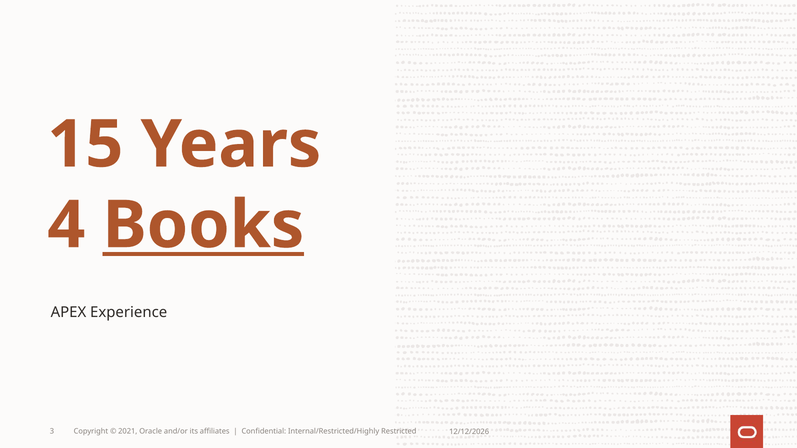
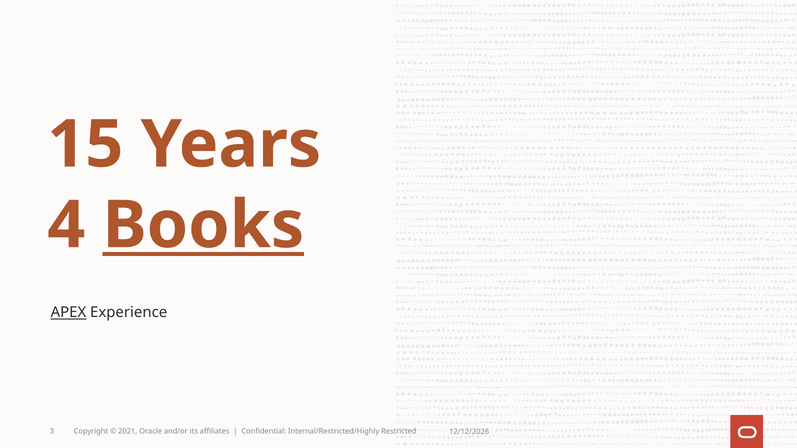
APEX underline: none -> present (68, 313)
